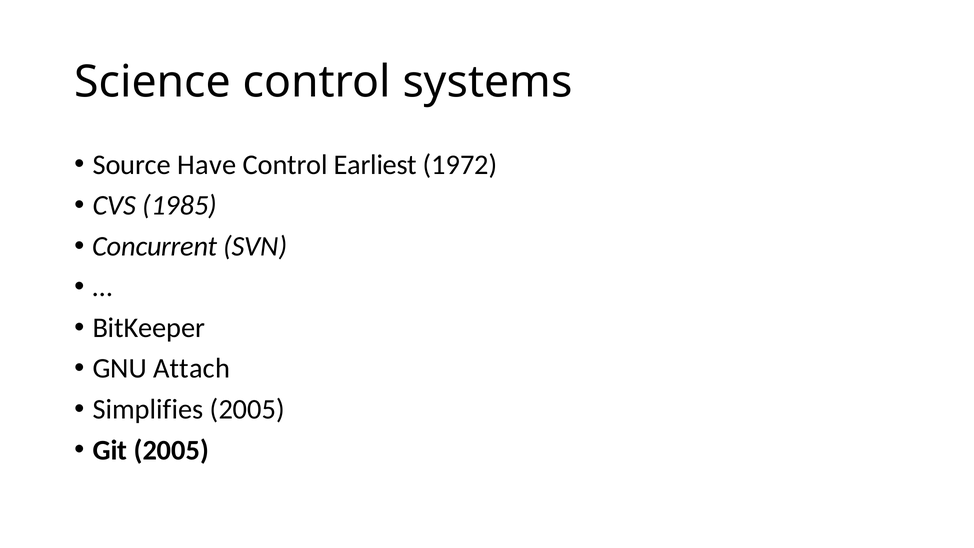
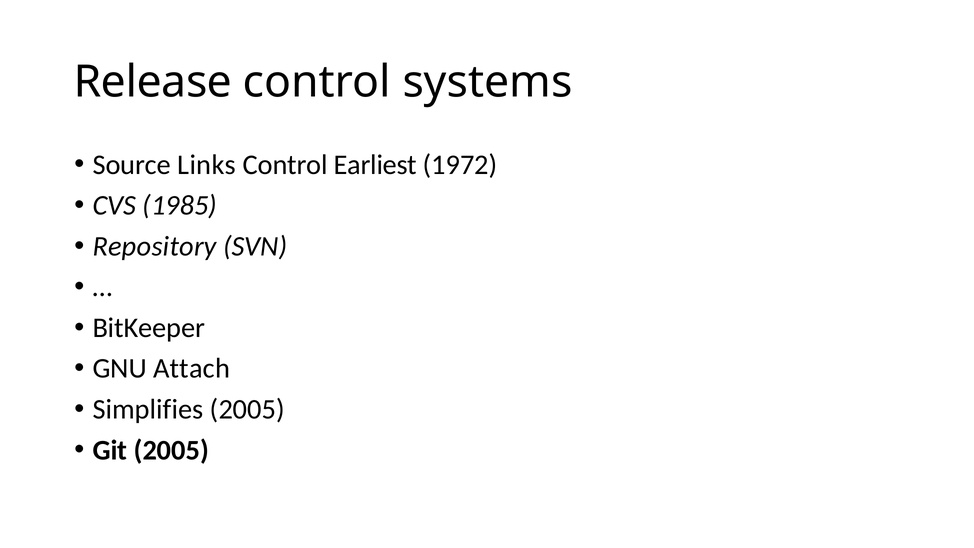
Science: Science -> Release (153, 82)
Have: Have -> Links (207, 165)
Concurrent: Concurrent -> Repository (155, 246)
